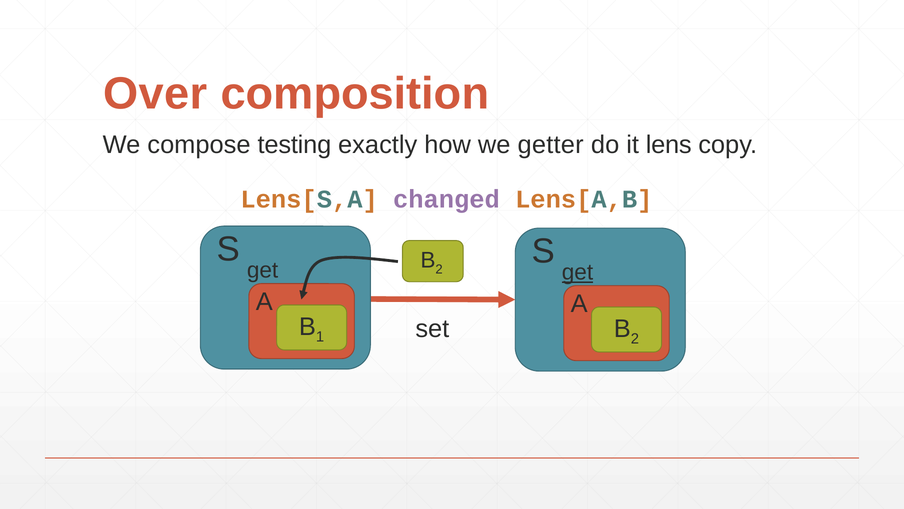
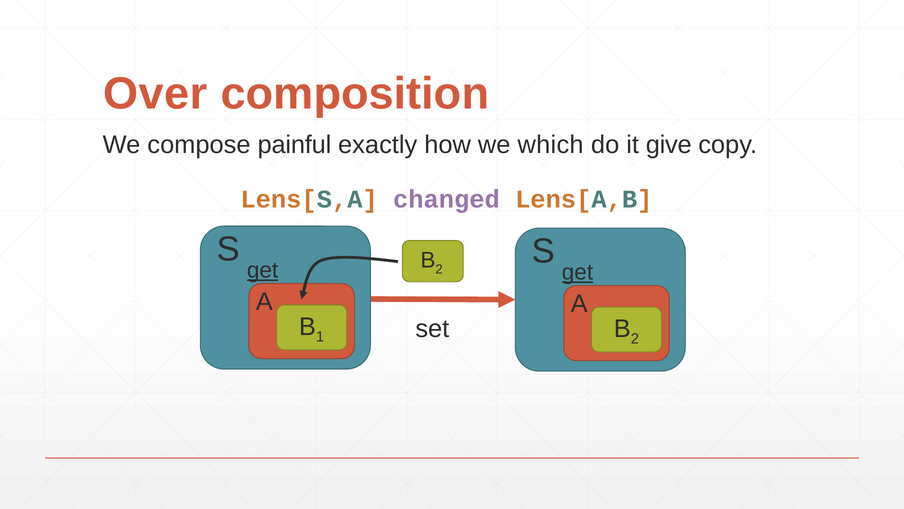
testing: testing -> painful (294, 145)
getter: getter -> which (551, 145)
lens: lens -> give (669, 145)
get underline: none -> present (263, 270)
